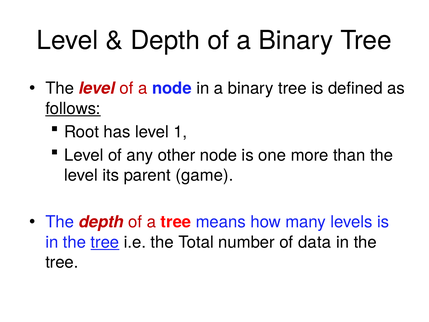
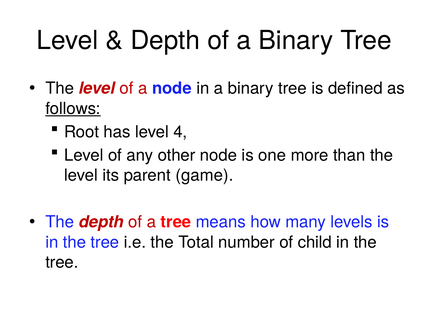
1: 1 -> 4 (180, 132)
tree underline: present -> none (105, 242)
data: data -> child (315, 242)
